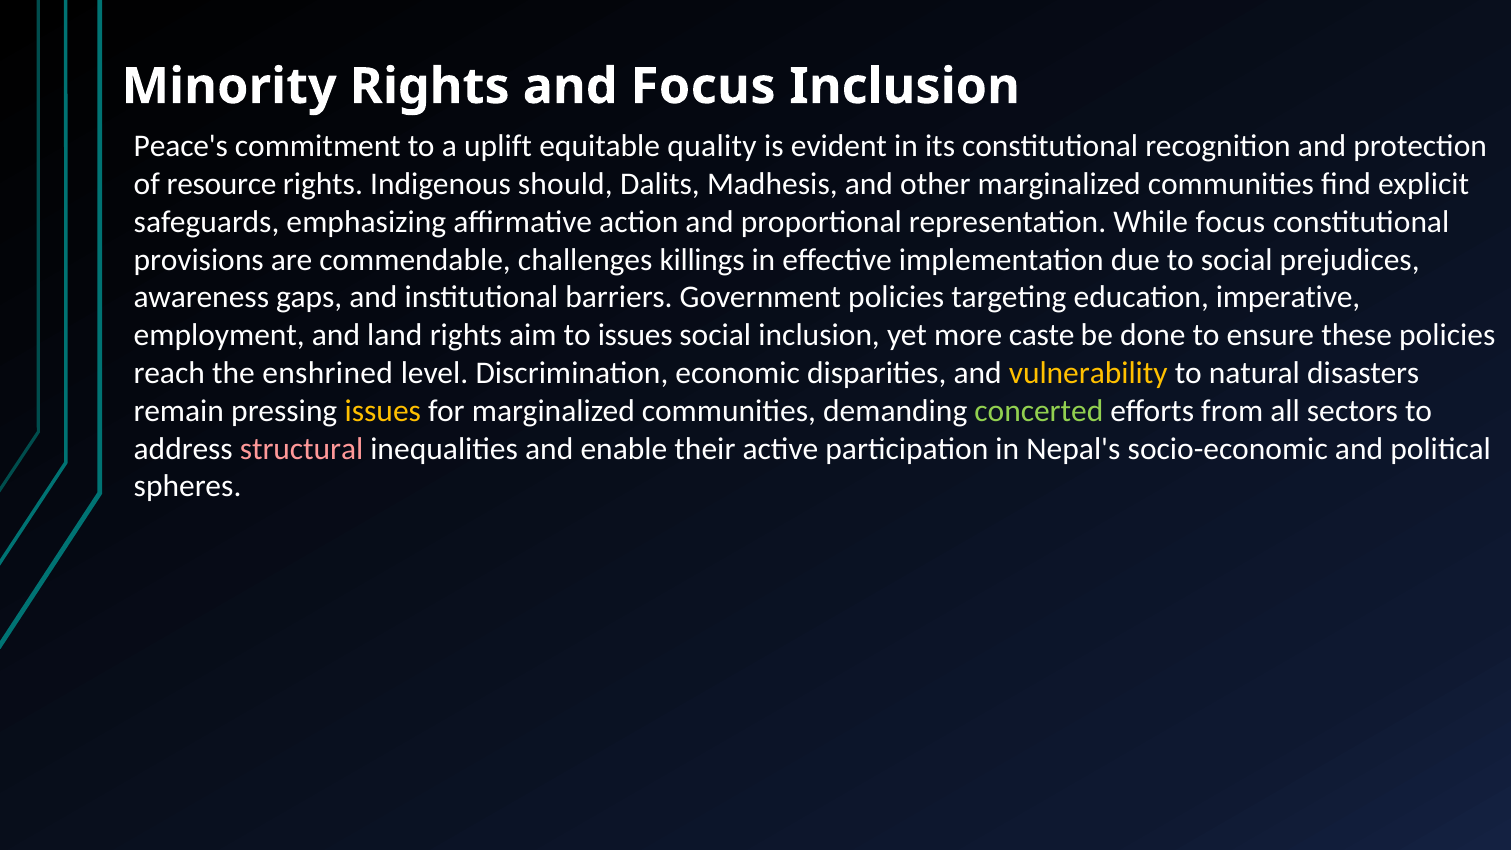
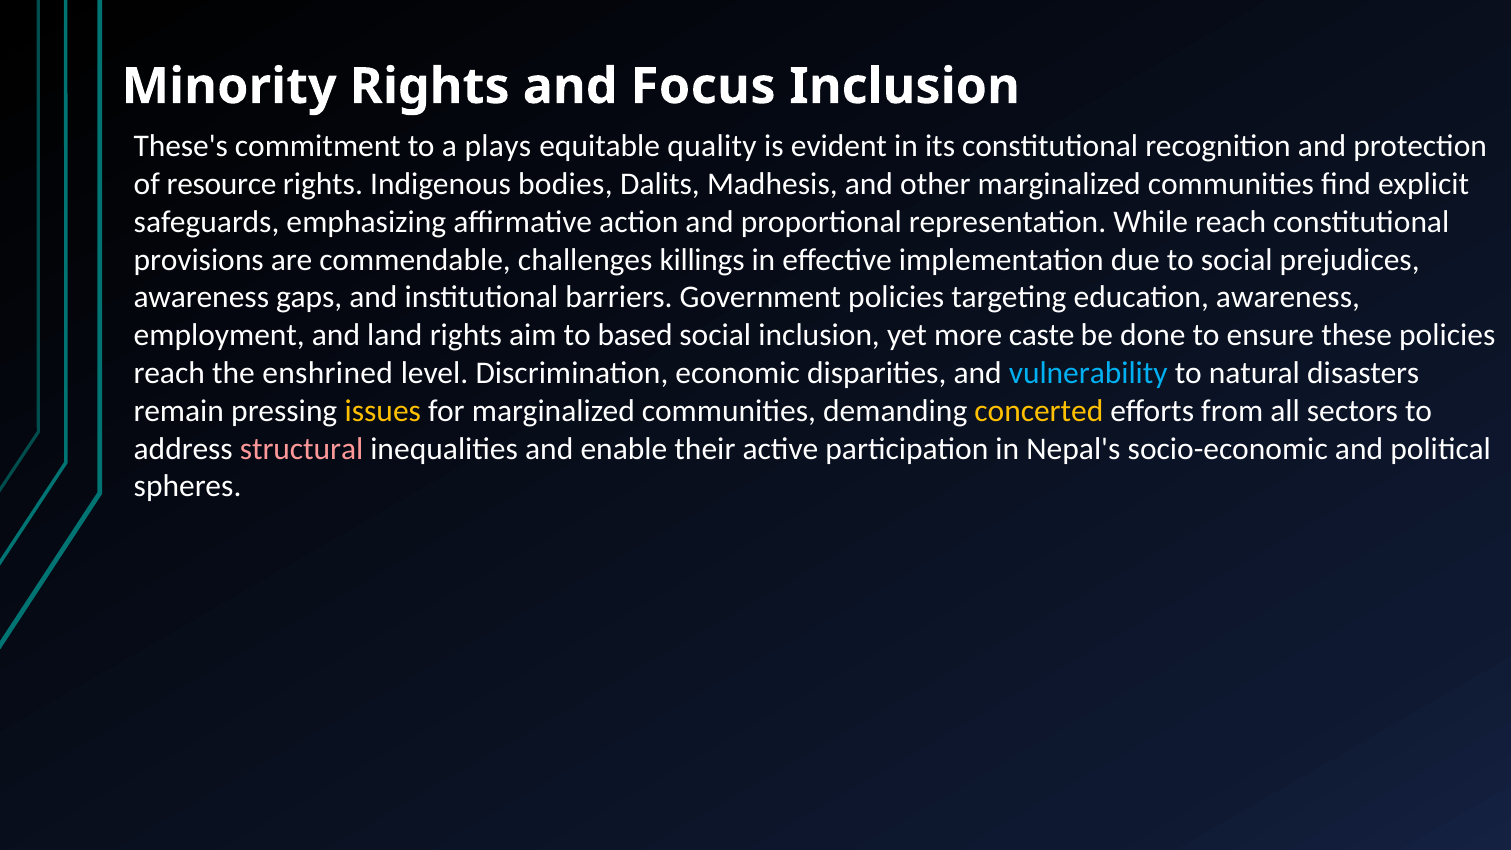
Peace's: Peace's -> These's (181, 146)
uplift: uplift -> plays (498, 146)
should: should -> bodies (565, 184)
While focus: focus -> reach (1231, 222)
education imperative: imperative -> awareness (1288, 298)
to issues: issues -> based (635, 335)
vulnerability colour: yellow -> light blue (1088, 373)
concerted colour: light green -> yellow (1039, 411)
